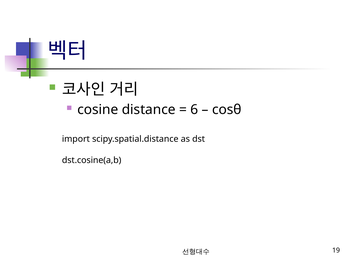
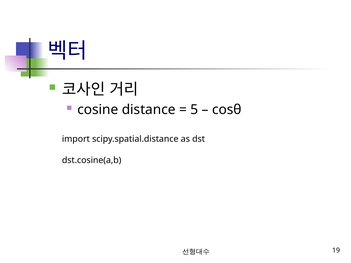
6: 6 -> 5 (194, 110)
